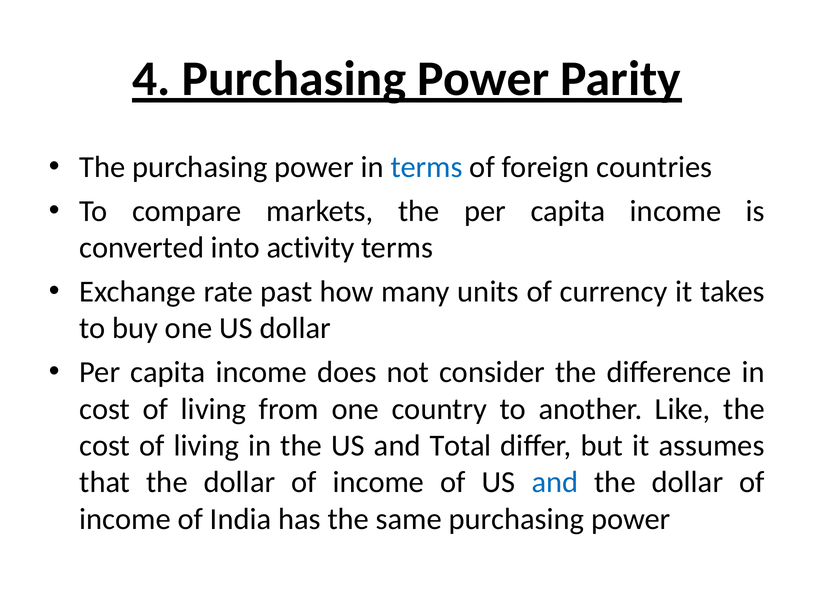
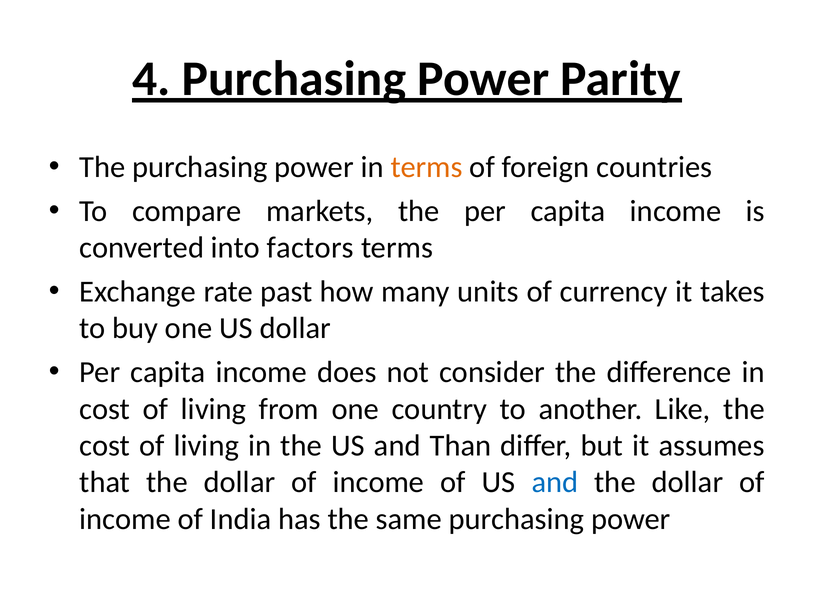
terms colour: blue -> orange (427, 167)
activity: activity -> factors (310, 248)
Total: Total -> Than (461, 445)
